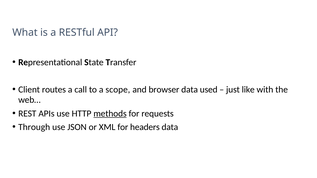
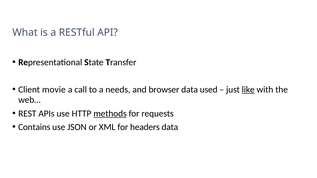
routes: routes -> movie (54, 90)
scope: scope -> needs (118, 90)
like underline: none -> present (248, 90)
Through: Through -> Contains (34, 127)
